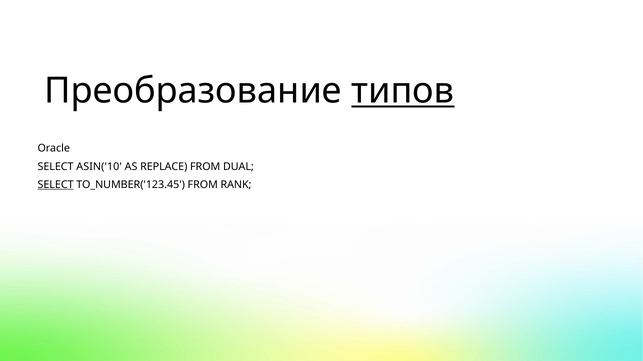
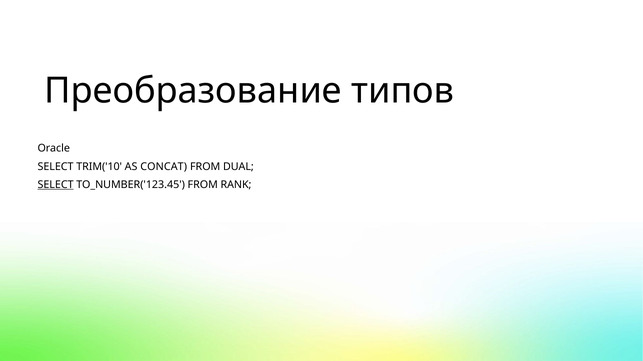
типов underline: present -> none (403, 91)
ASIN('10: ASIN('10 -> TRIM('10 (99, 167)
REPLACE: REPLACE -> CONCAT (164, 167)
